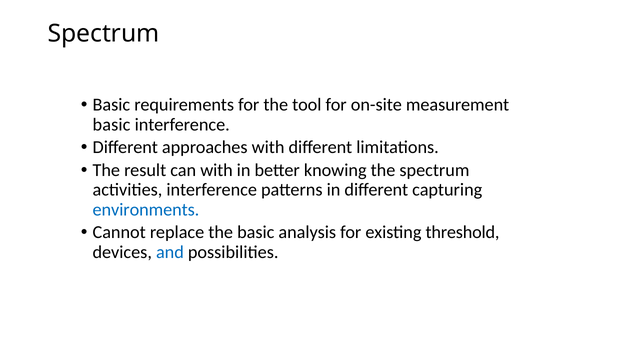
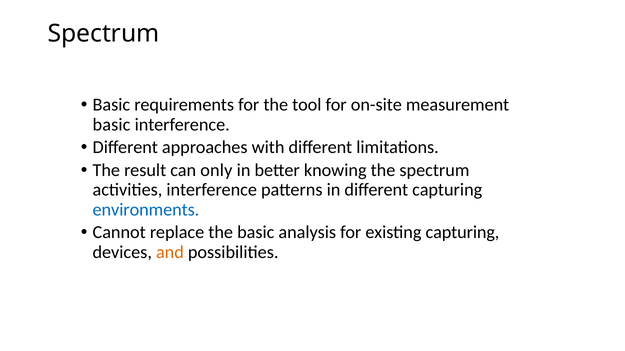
can with: with -> only (216, 171)
existing threshold: threshold -> capturing (462, 233)
and colour: blue -> orange (170, 252)
